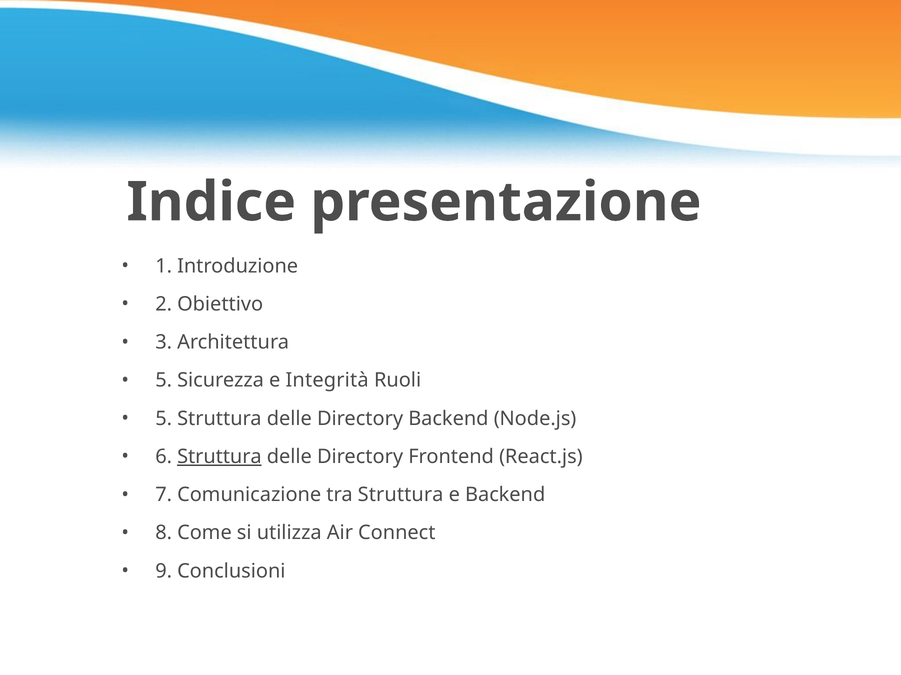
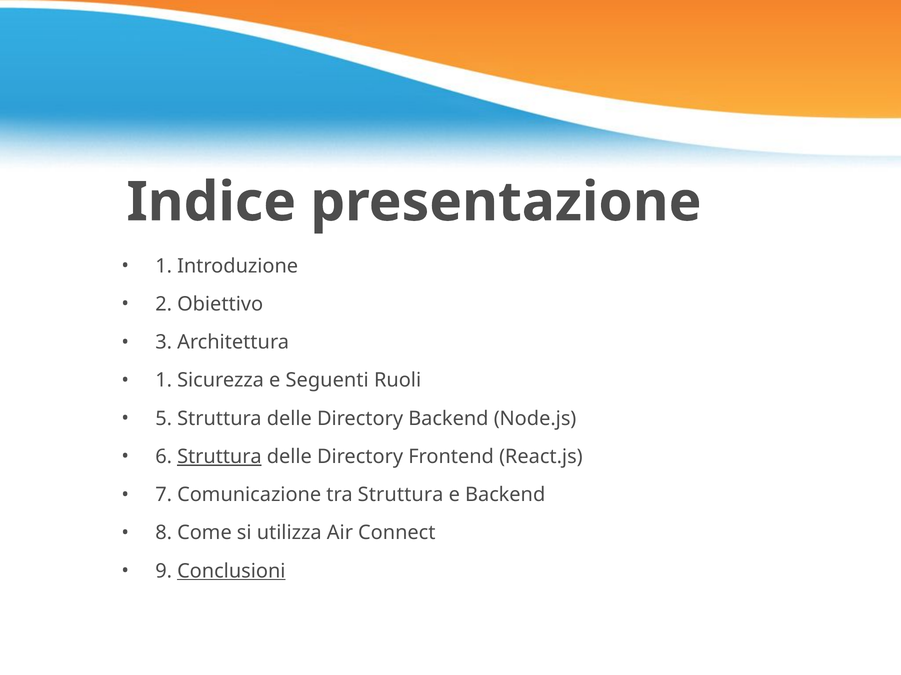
5: 5 -> 1 (164, 381)
Integrità: Integrità -> Seguenti (327, 381)
Conclusioni underline: none -> present (231, 572)
